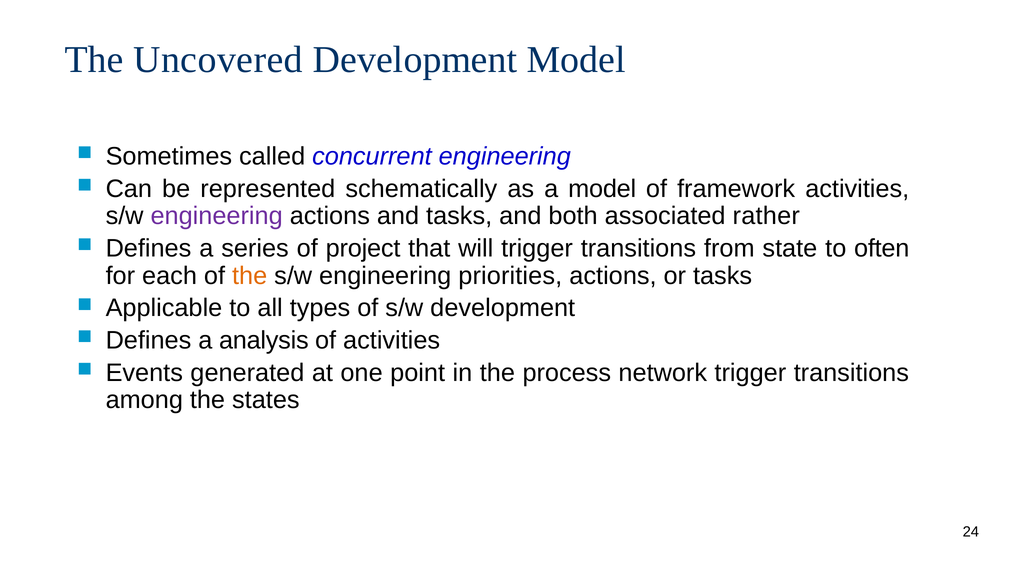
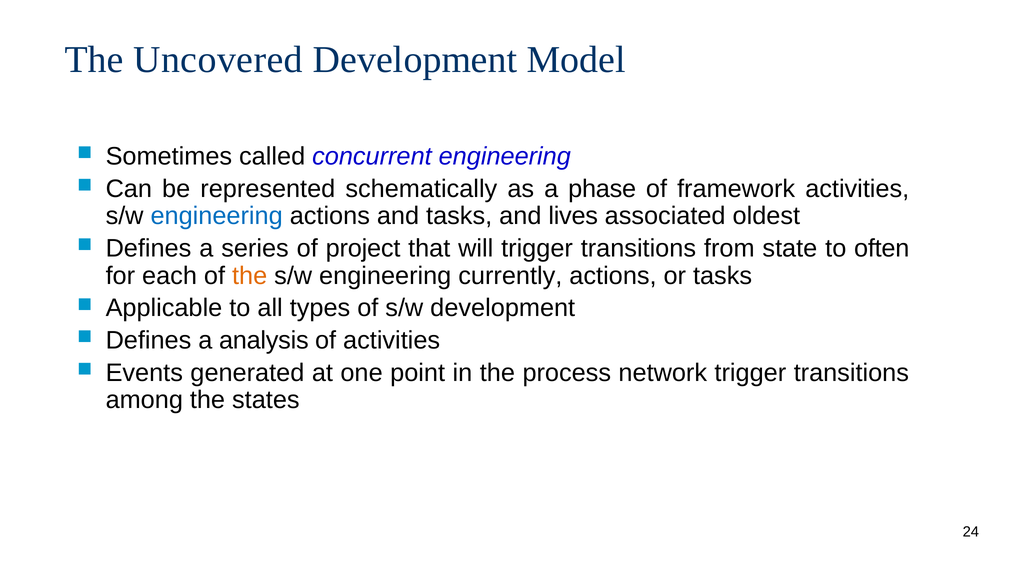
a model: model -> phase (602, 189)
engineering colour: purple -> blue (217, 216)
both: both -> lives (573, 216)
rather: rather -> oldest (766, 216)
priorities: priorities -> currently (510, 276)
